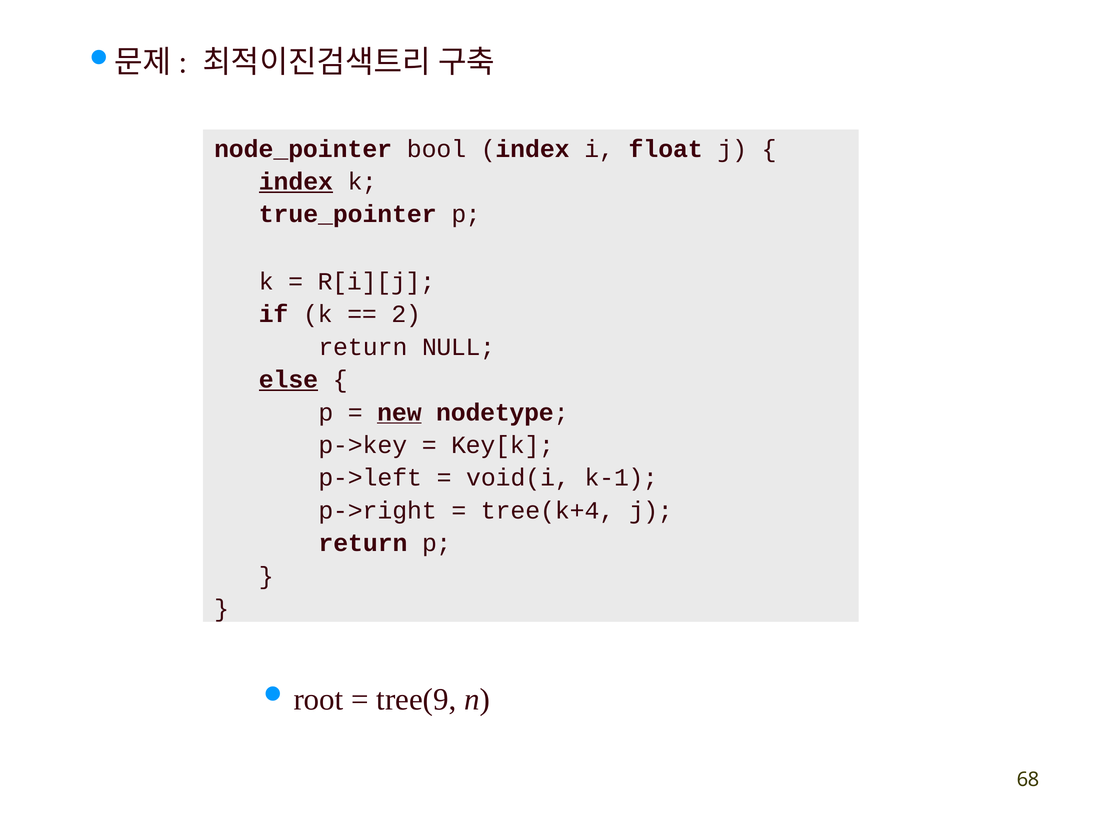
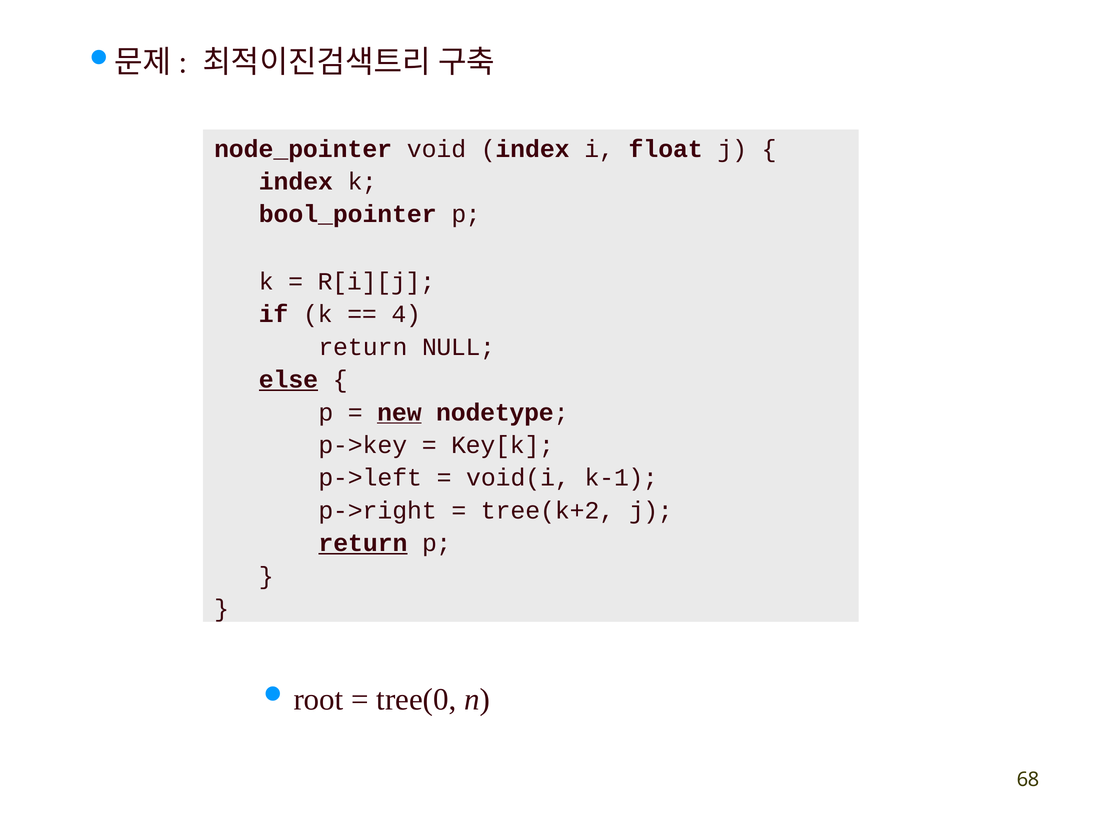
bool: bool -> void (436, 149)
index underline: present -> none (296, 182)
true_pointer: true_pointer -> bool_pointer (348, 214)
2: 2 -> 4 (406, 314)
tree(k+4: tree(k+4 -> tree(k+2 (548, 510)
return underline: none -> present (363, 543)
tree(9: tree(9 -> tree(0 (417, 699)
